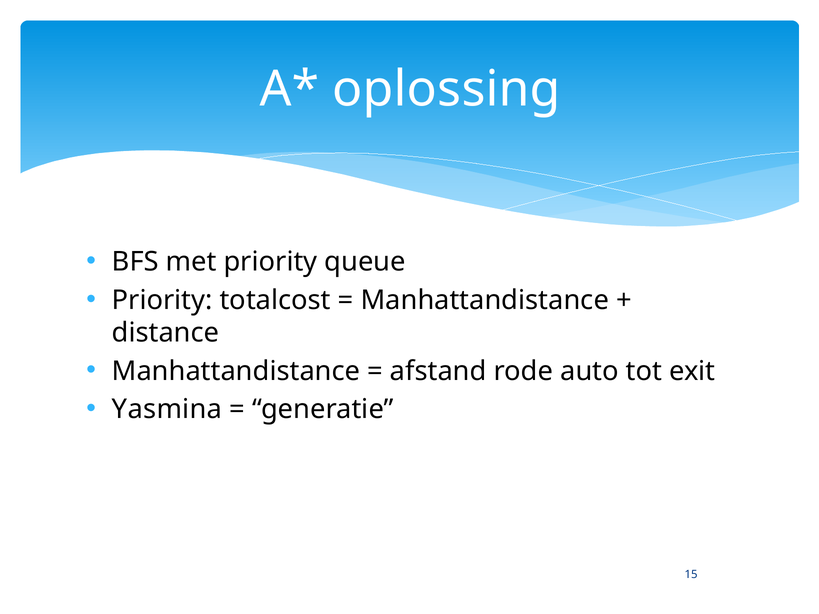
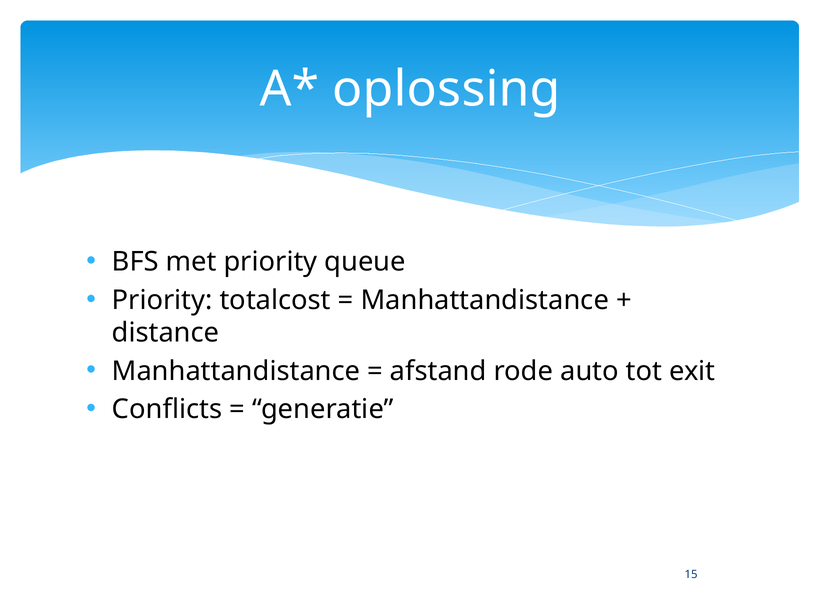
Yasmina: Yasmina -> Conflicts (167, 409)
